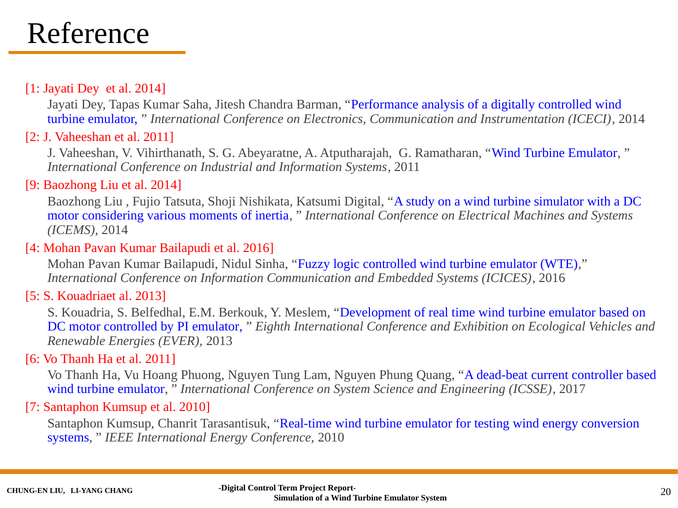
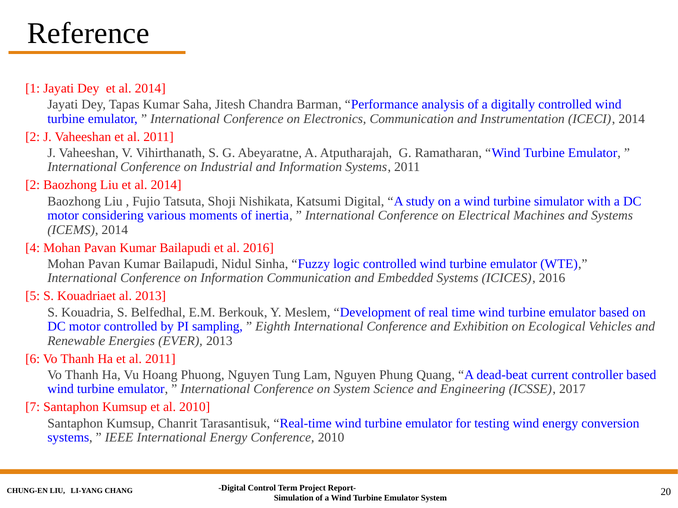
9: 9 -> 2 (33, 185)
PI emulator: emulator -> sampling (217, 327)
